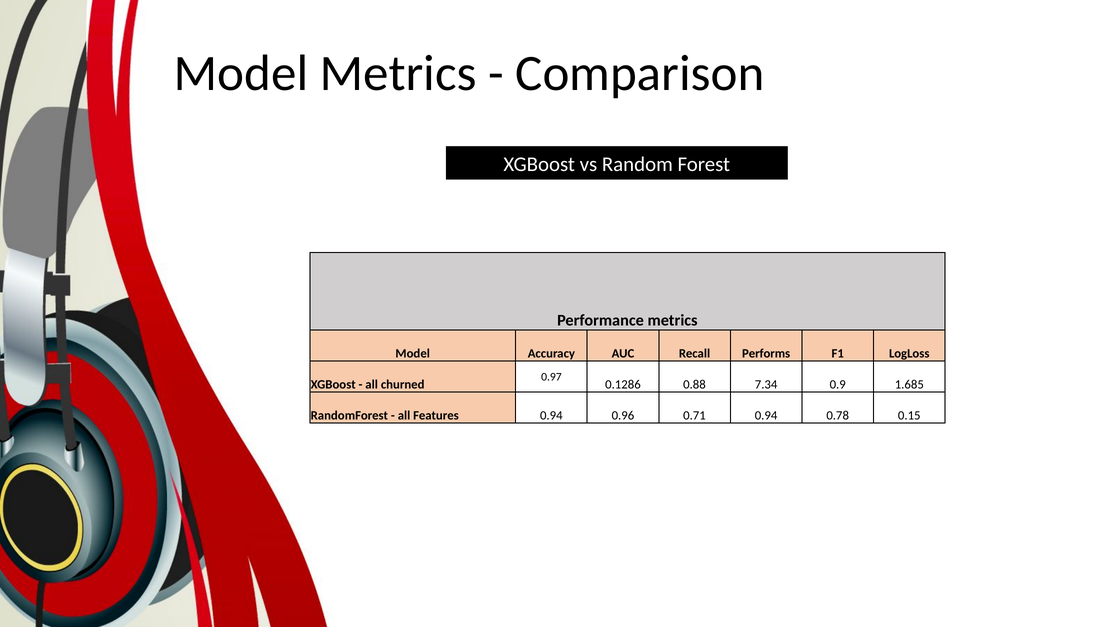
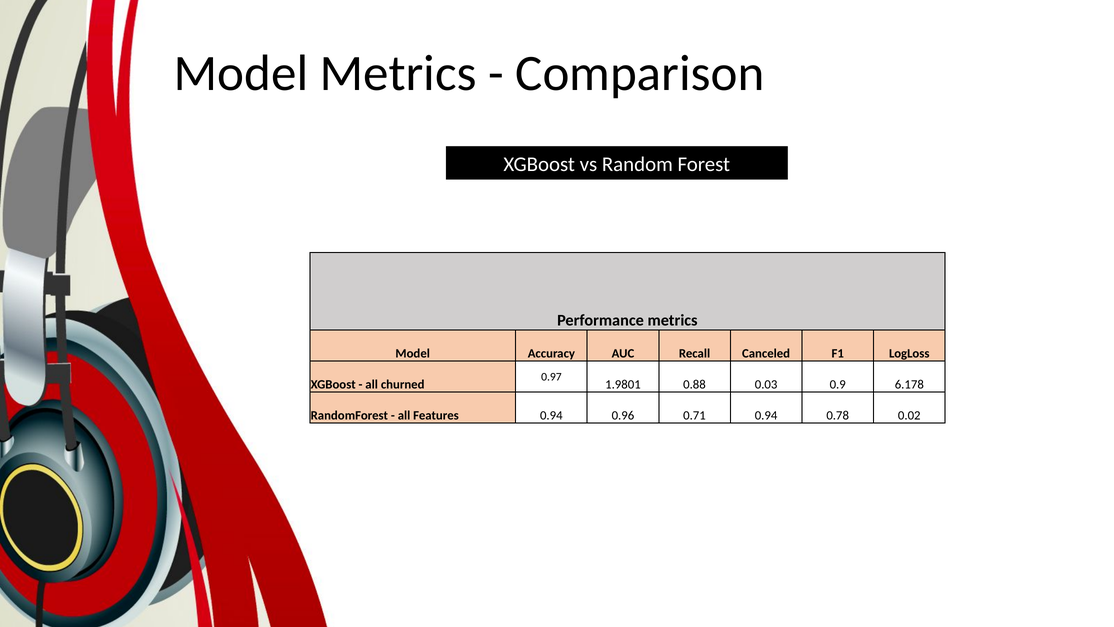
Performs: Performs -> Canceled (766, 353)
0.1286: 0.1286 -> 1.9801 (623, 384)
7.34: 7.34 -> 0.03 (766, 384)
1.685: 1.685 -> 6.178 (909, 384)
0.15: 0.15 -> 0.02 (909, 415)
